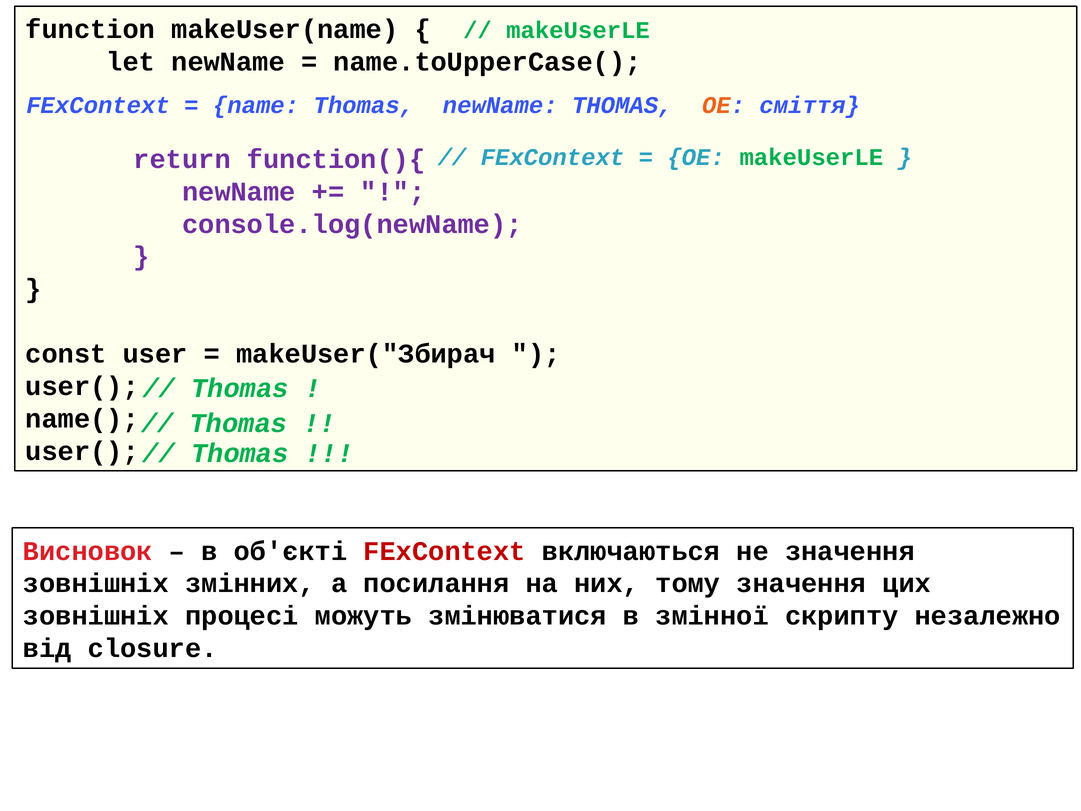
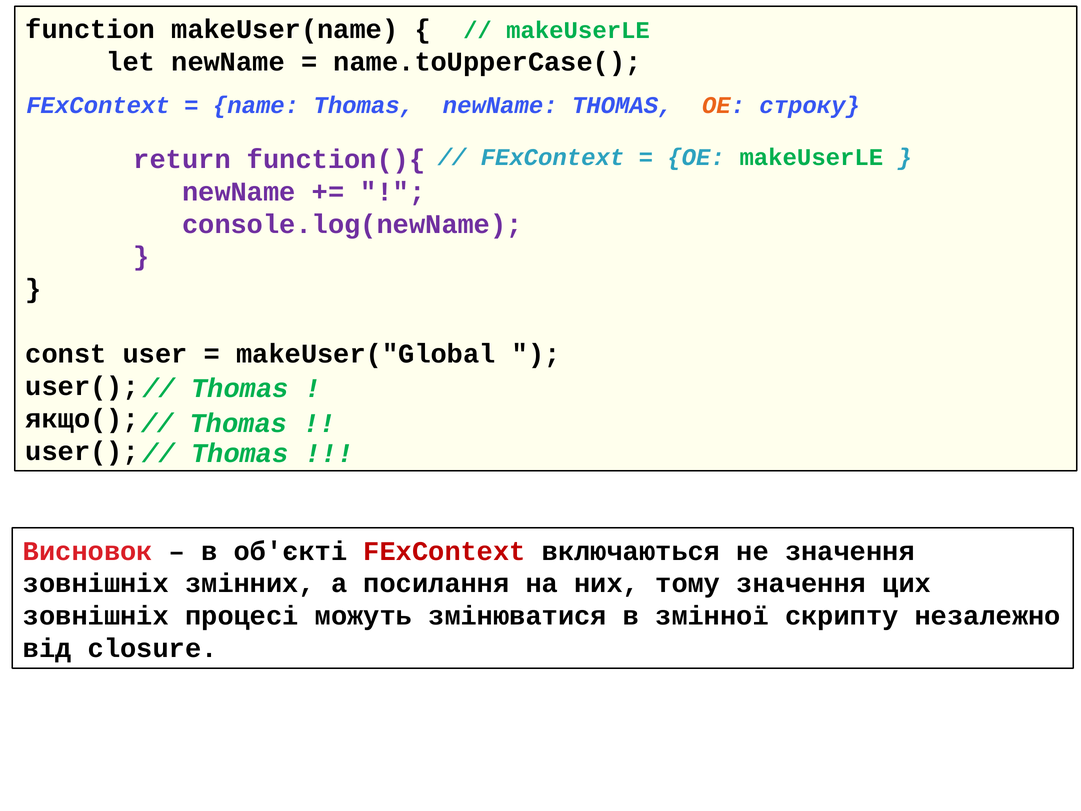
сміття: сміття -> строку (810, 105)
makeUser("Збирач: makeUser("Збирач -> makeUser("Global (366, 354)
name(: name( -> якщо( (82, 419)
